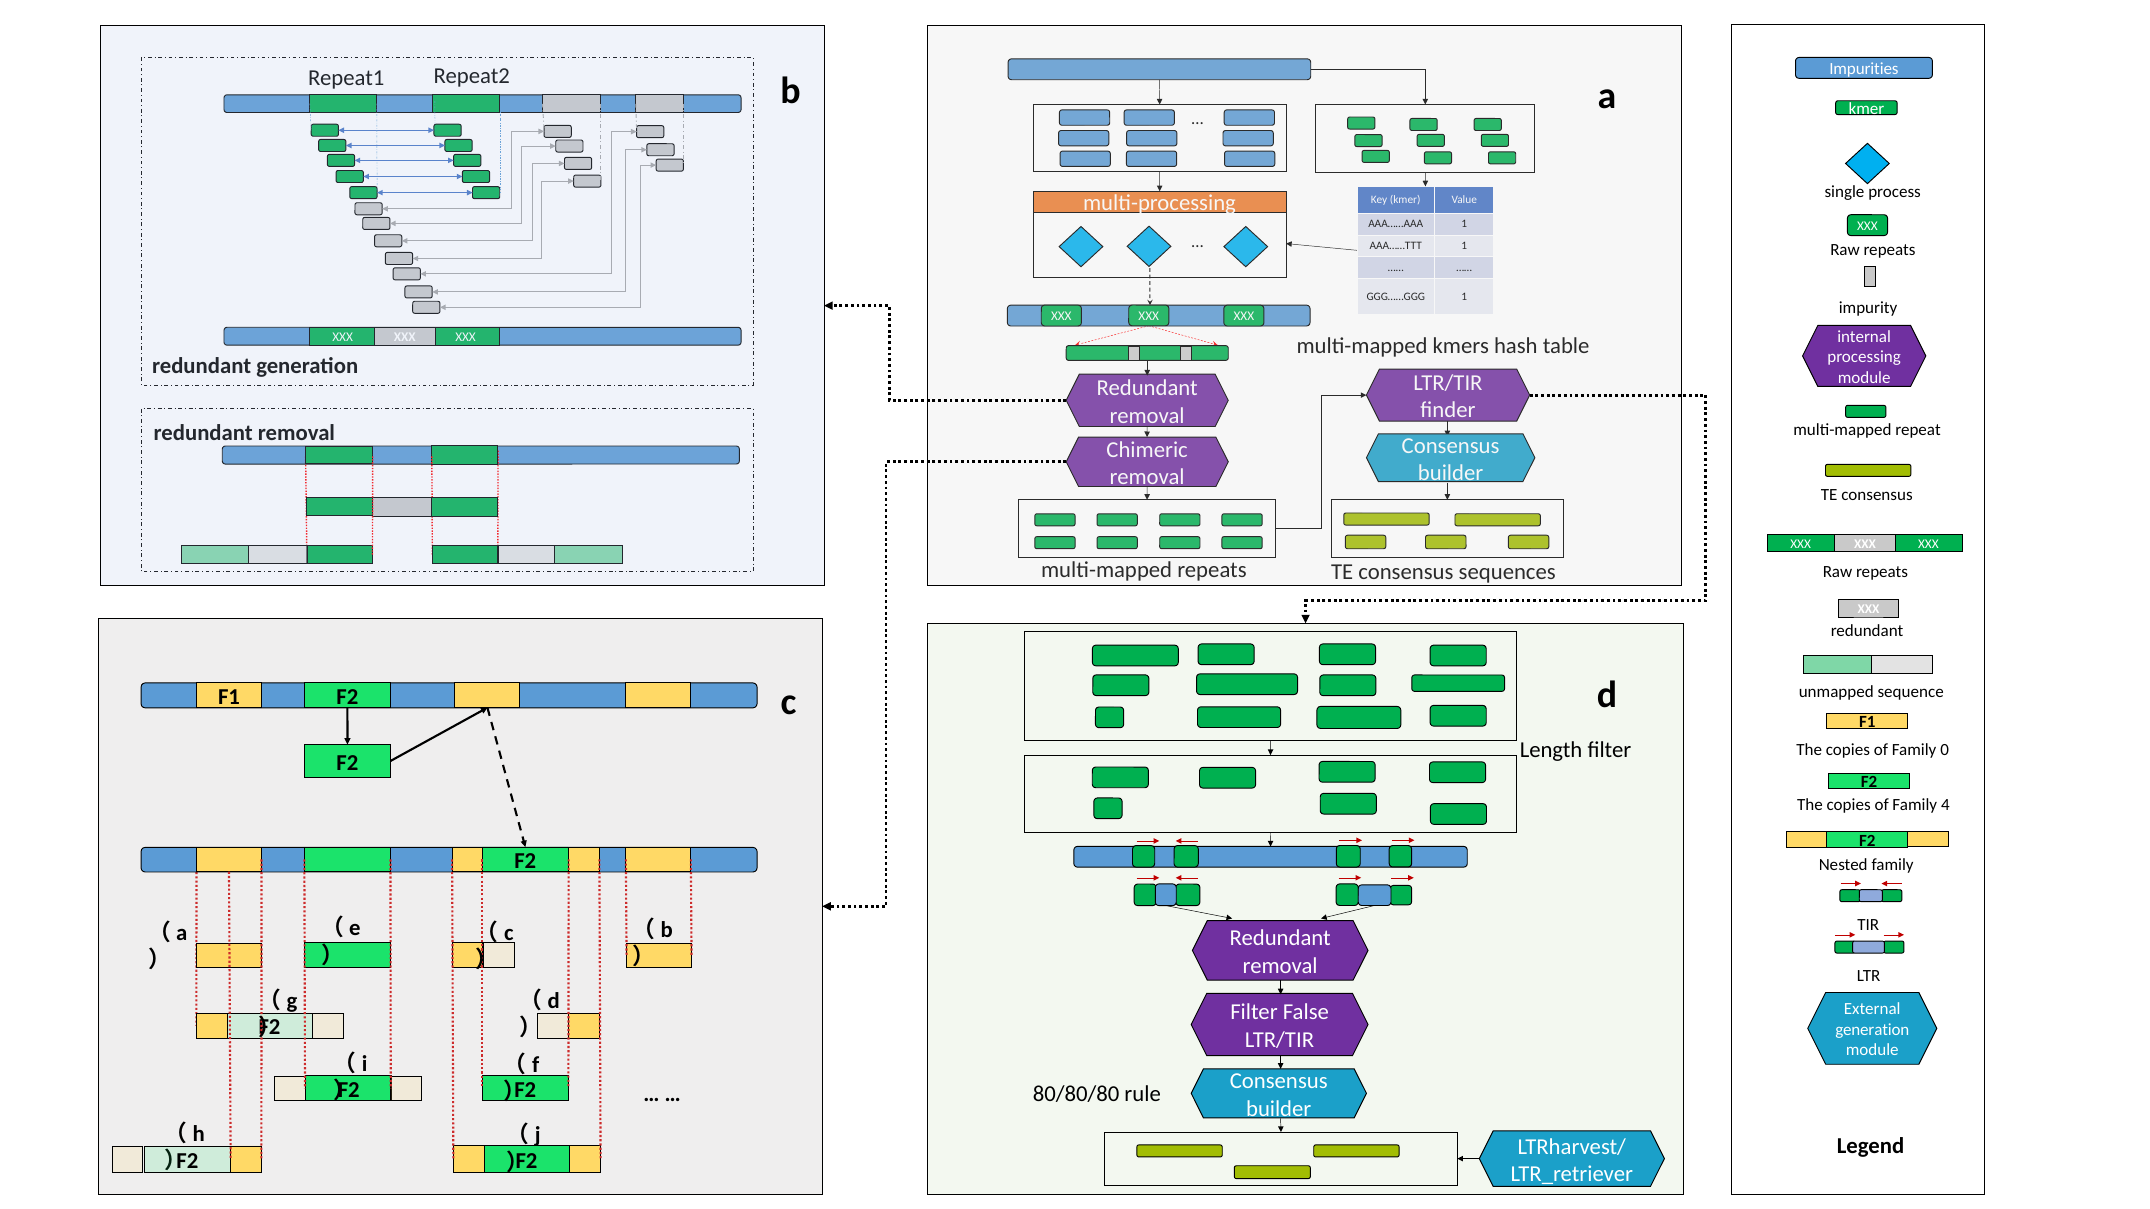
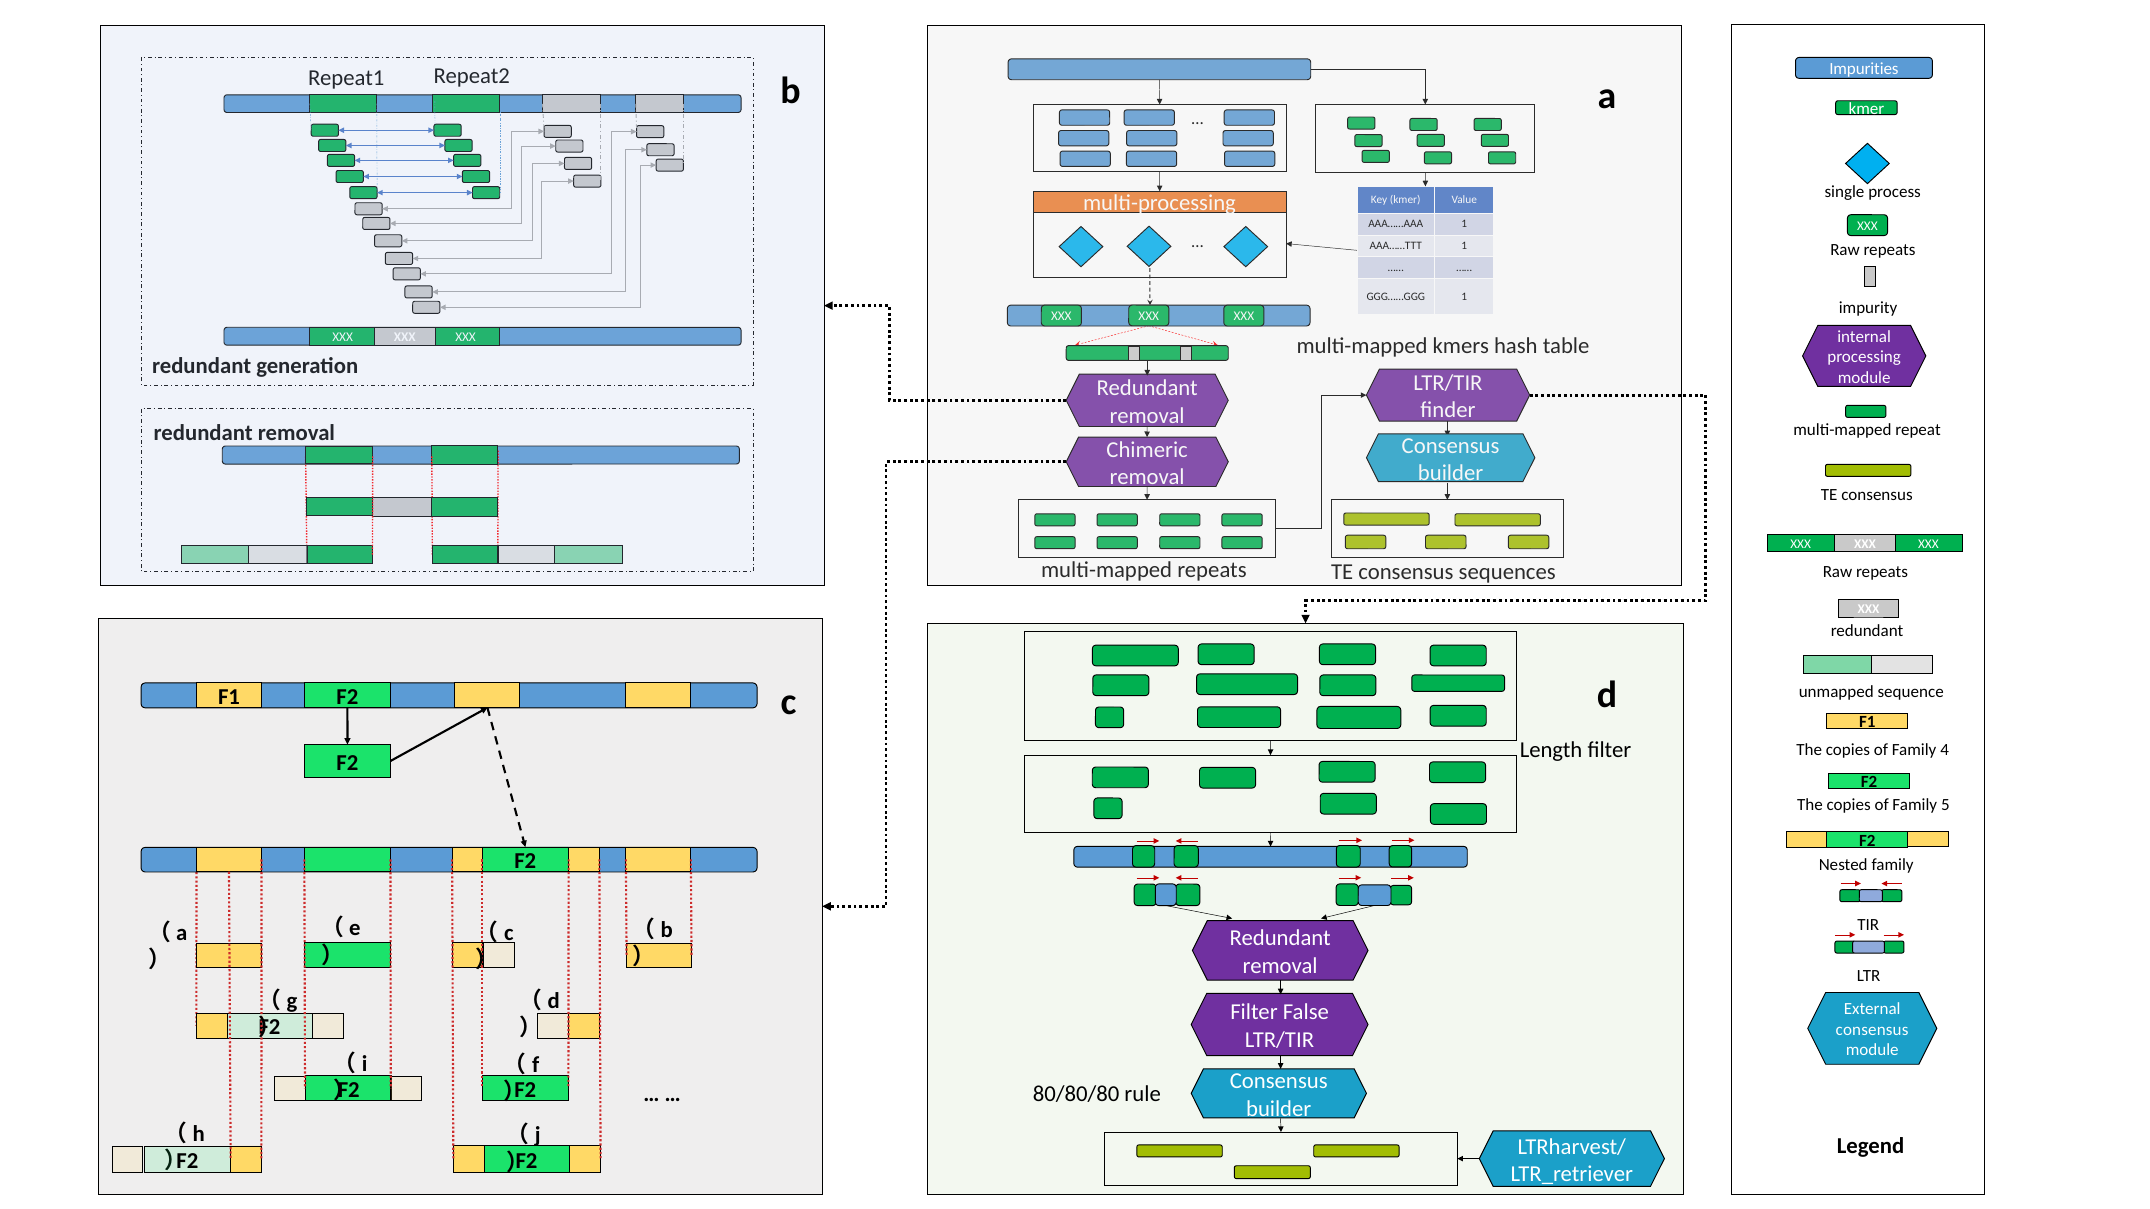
0: 0 -> 4 (1945, 750)
4: 4 -> 5 (1945, 805)
generation: generation -> consensus (1872, 1030)
